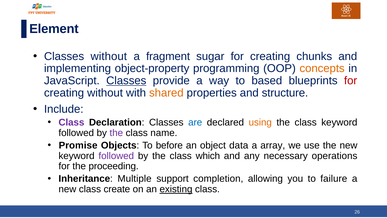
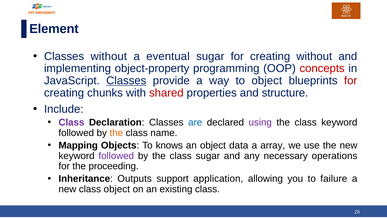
fragment: fragment -> eventual (168, 56)
creating chunks: chunks -> without (314, 56)
concepts colour: orange -> red (322, 68)
to based: based -> object (267, 81)
creating without: without -> chunks (105, 93)
shared colour: orange -> red (166, 93)
using colour: orange -> purple (260, 122)
the colour: purple -> orange (116, 133)
Promise: Promise -> Mapping (78, 145)
before: before -> knows (169, 145)
class which: which -> sugar (208, 156)
Multiple: Multiple -> Outputs (135, 179)
completion: completion -> application (218, 179)
class create: create -> object (117, 189)
existing underline: present -> none (176, 189)
